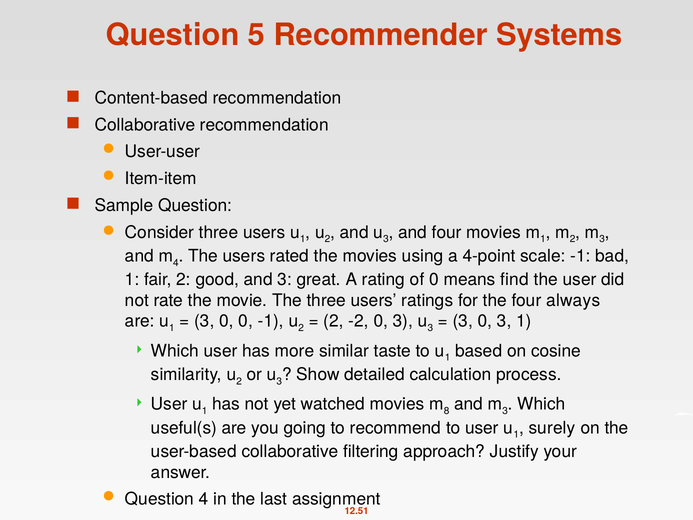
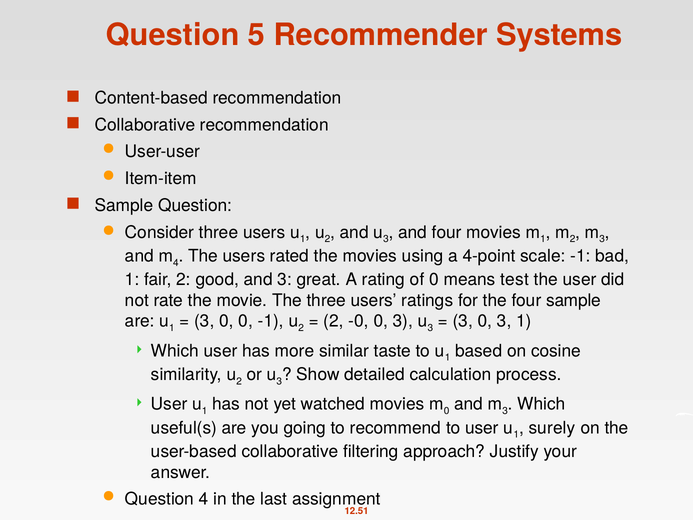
find: find -> test (515, 279)
four always: always -> sample (574, 300)
-2: -2 -> -0 (359, 321)
8: 8 -> 0 (447, 411)
